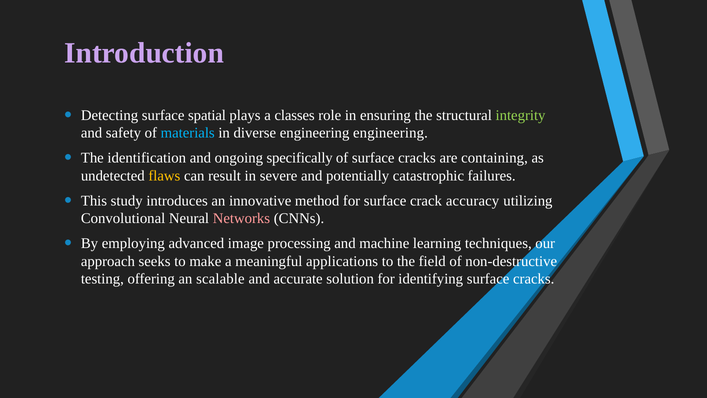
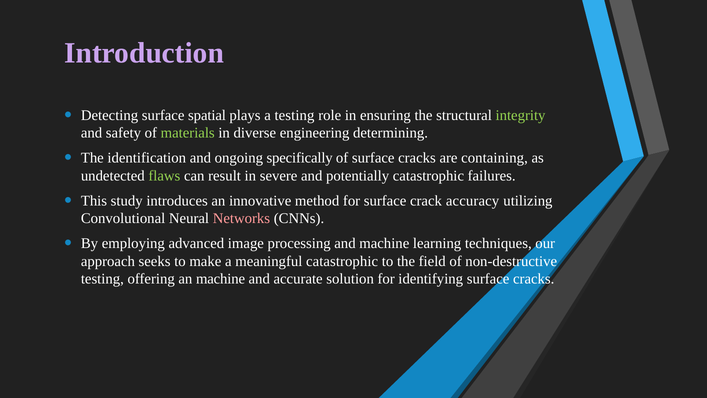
a classes: classes -> testing (294, 115)
materials colour: light blue -> light green (188, 133)
engineering engineering: engineering -> determining (391, 133)
flaws colour: yellow -> light green (164, 176)
meaningful applications: applications -> catastrophic (342, 261)
an scalable: scalable -> machine (221, 279)
